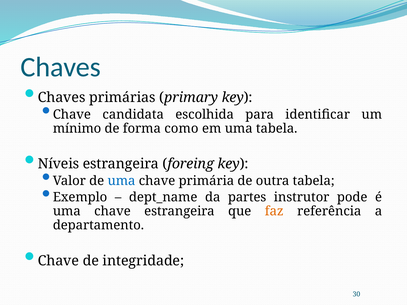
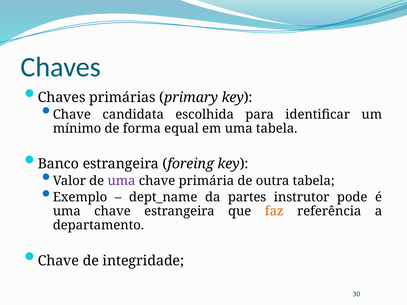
como: como -> equal (181, 129)
Níveis: Níveis -> Banco (58, 164)
uma colour: blue -> purple (121, 181)
